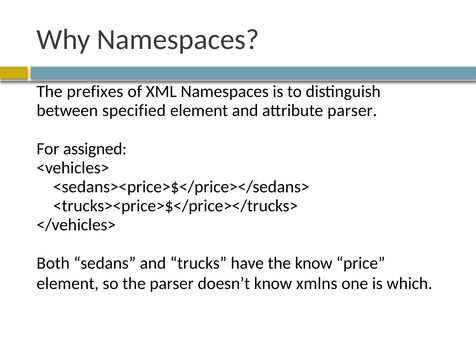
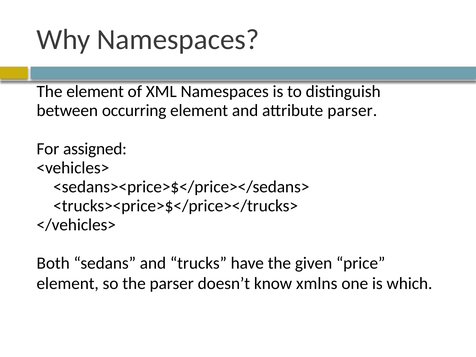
The prefixes: prefixes -> element (95, 92)
specified: specified -> occurring (134, 111)
the know: know -> given (314, 263)
